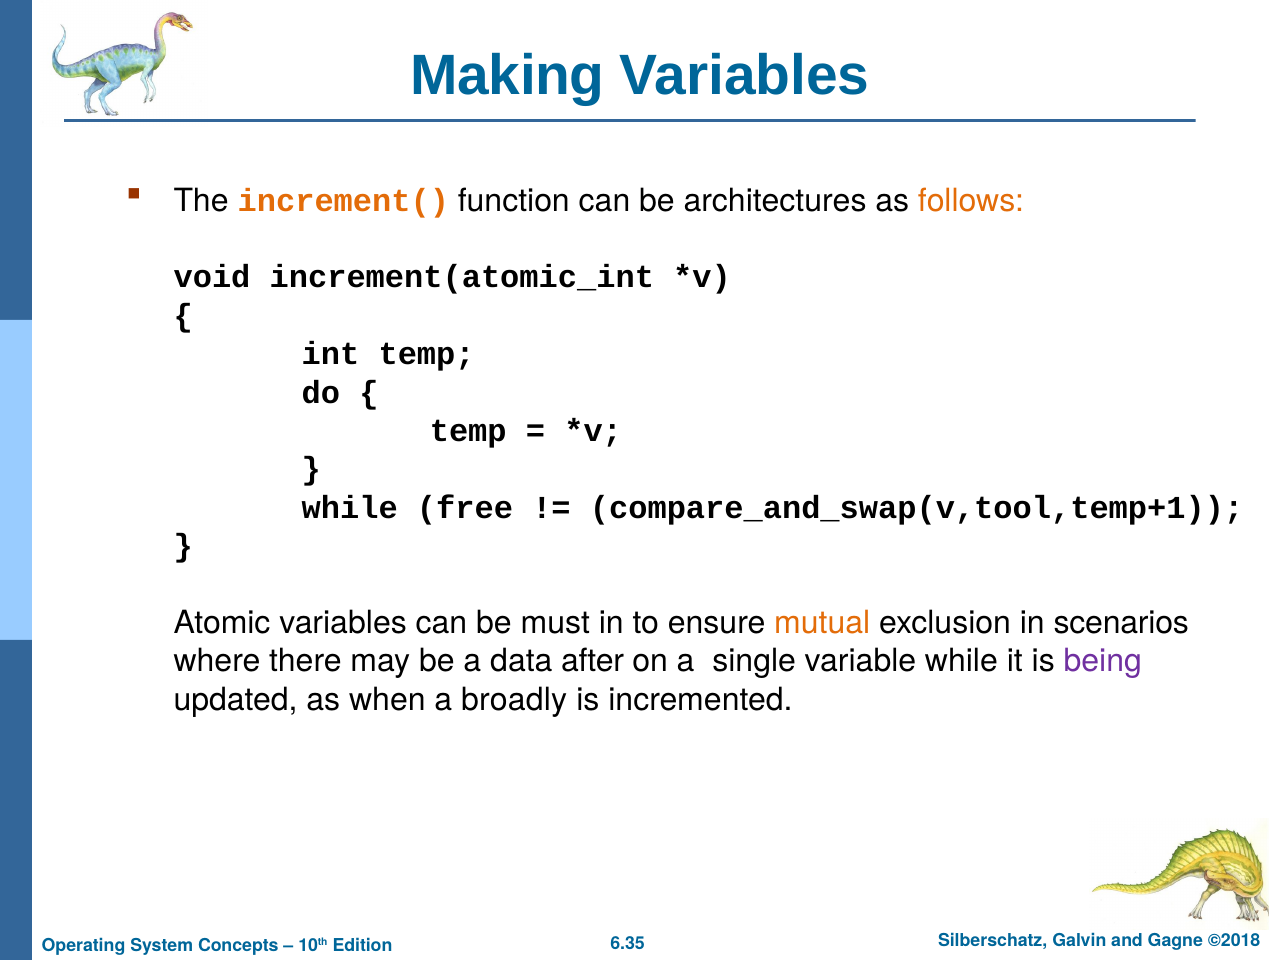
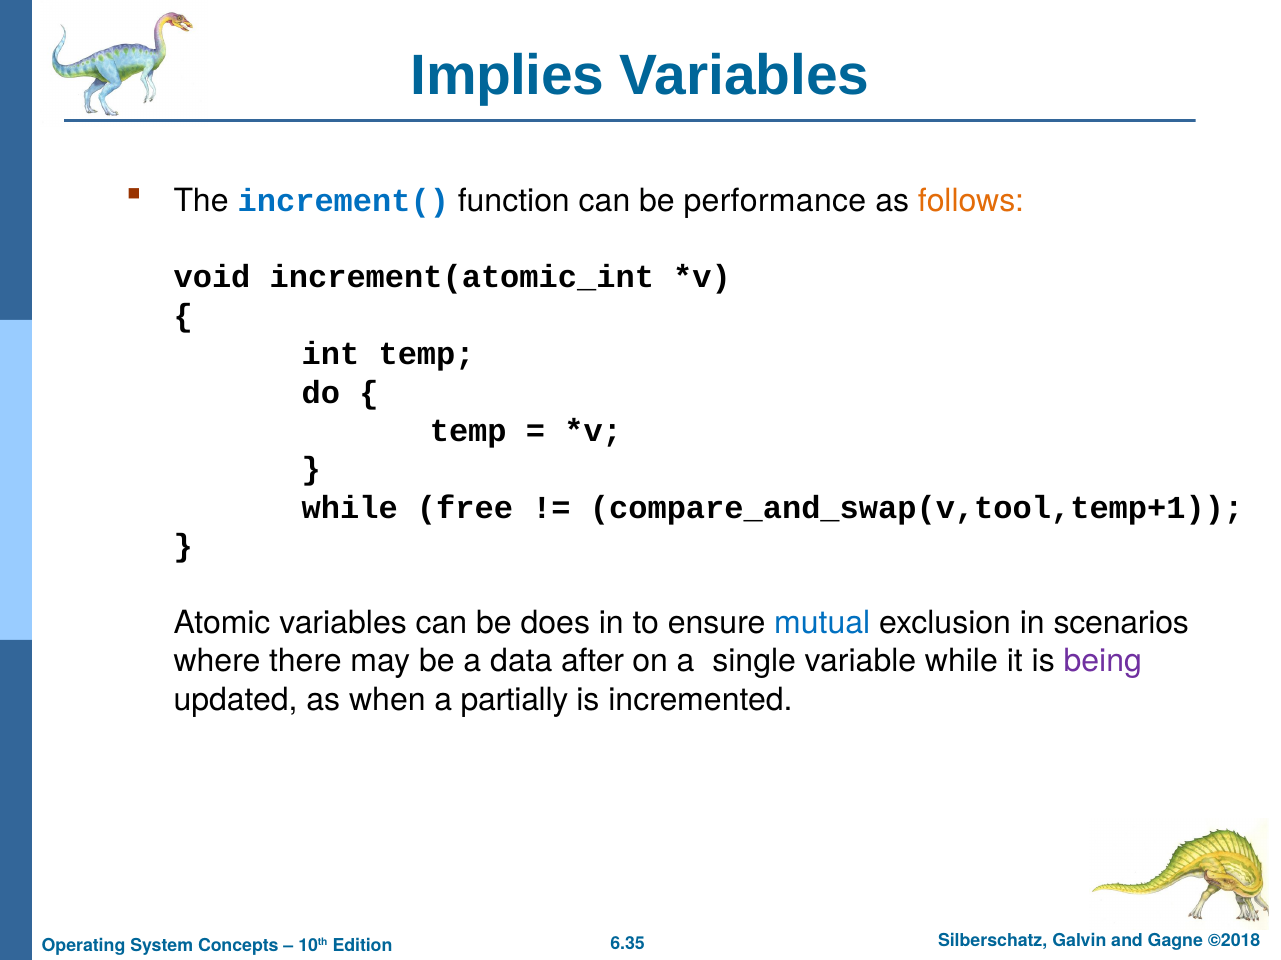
Making: Making -> Implies (508, 76)
increment( colour: orange -> blue (343, 201)
architectures: architectures -> performance (775, 201)
must: must -> does (555, 623)
mutual colour: orange -> blue (822, 623)
broadly: broadly -> partially (514, 700)
